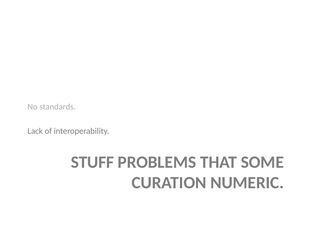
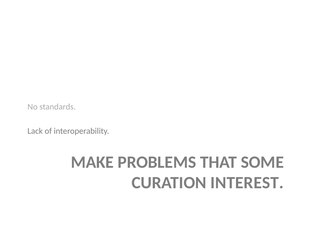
STUFF: STUFF -> MAKE (92, 162)
NUMERIC: NUMERIC -> INTEREST (247, 183)
